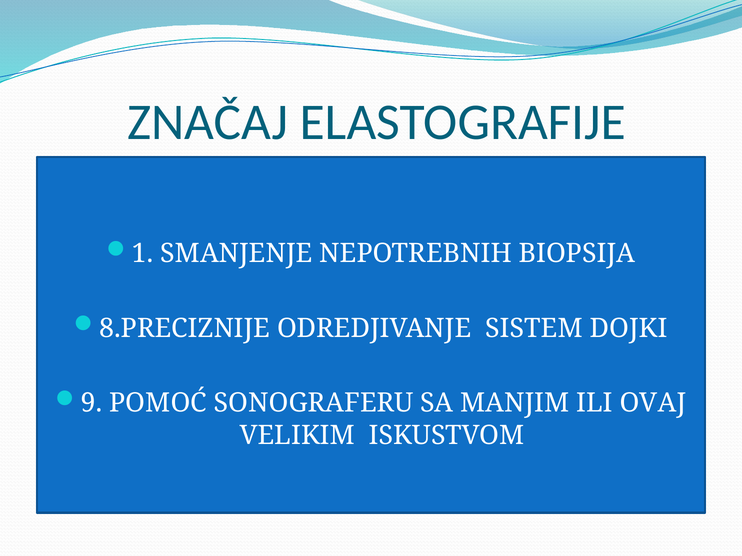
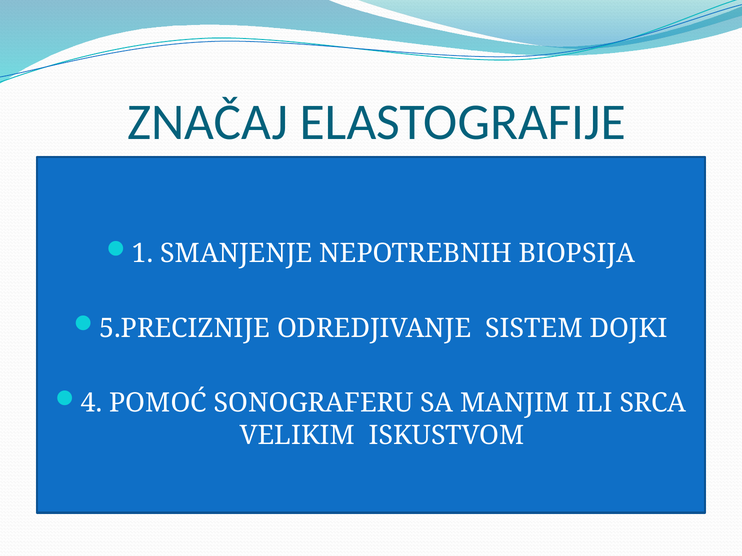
8.PRECIZNIJE: 8.PRECIZNIJE -> 5.PRECIZNIJE (185, 329)
9: 9 -> 4 (91, 404)
OVAJ: OVAJ -> SRCA (653, 404)
